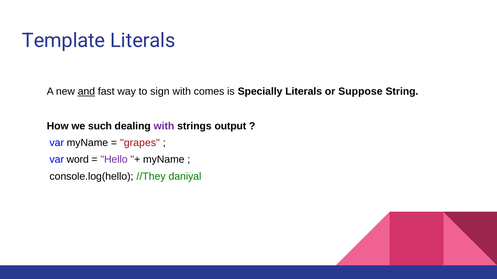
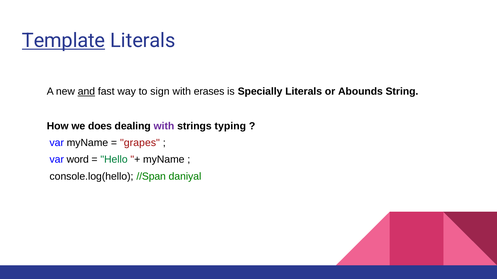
Template underline: none -> present (64, 41)
comes: comes -> erases (209, 92)
Suppose: Suppose -> Abounds (360, 92)
such: such -> does (100, 126)
output: output -> typing (230, 126)
Hello colour: purple -> green (114, 160)
//They: //They -> //Span (151, 177)
